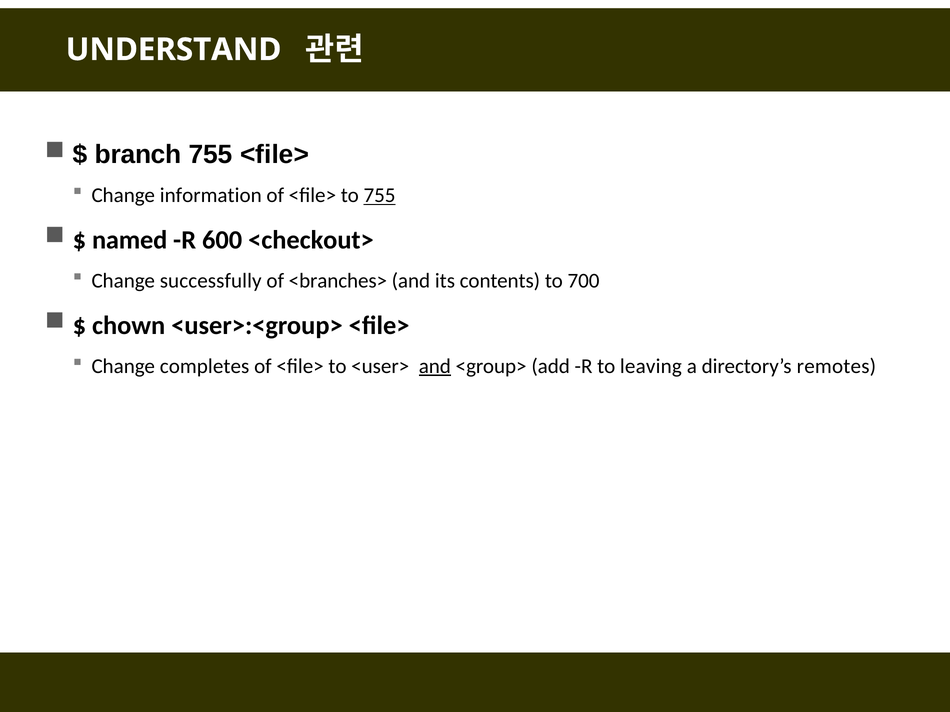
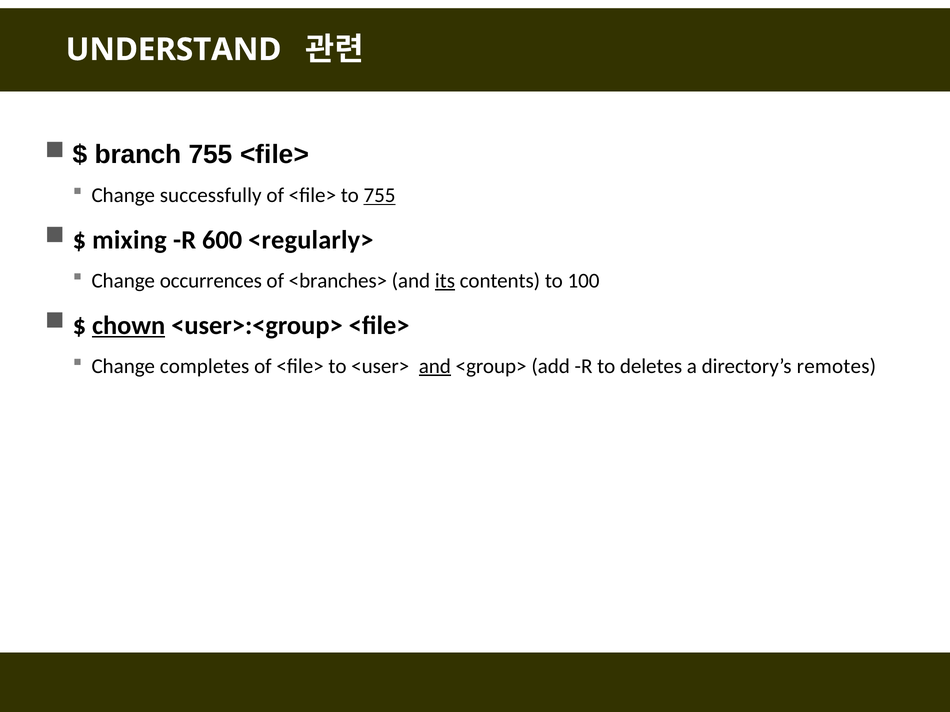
information: information -> successfully (211, 195)
named: named -> mixing (129, 240)
<checkout>: <checkout> -> <regularly> (311, 240)
successfully: successfully -> occurrences (211, 281)
its underline: none -> present (445, 281)
700: 700 -> 100 (584, 281)
chown underline: none -> present (129, 326)
leaving: leaving -> deletes (651, 366)
